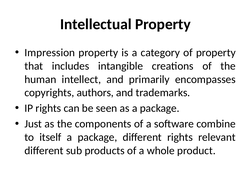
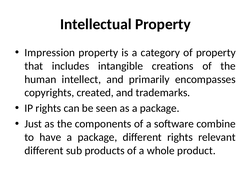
authors: authors -> created (95, 93)
itself: itself -> have (50, 137)
